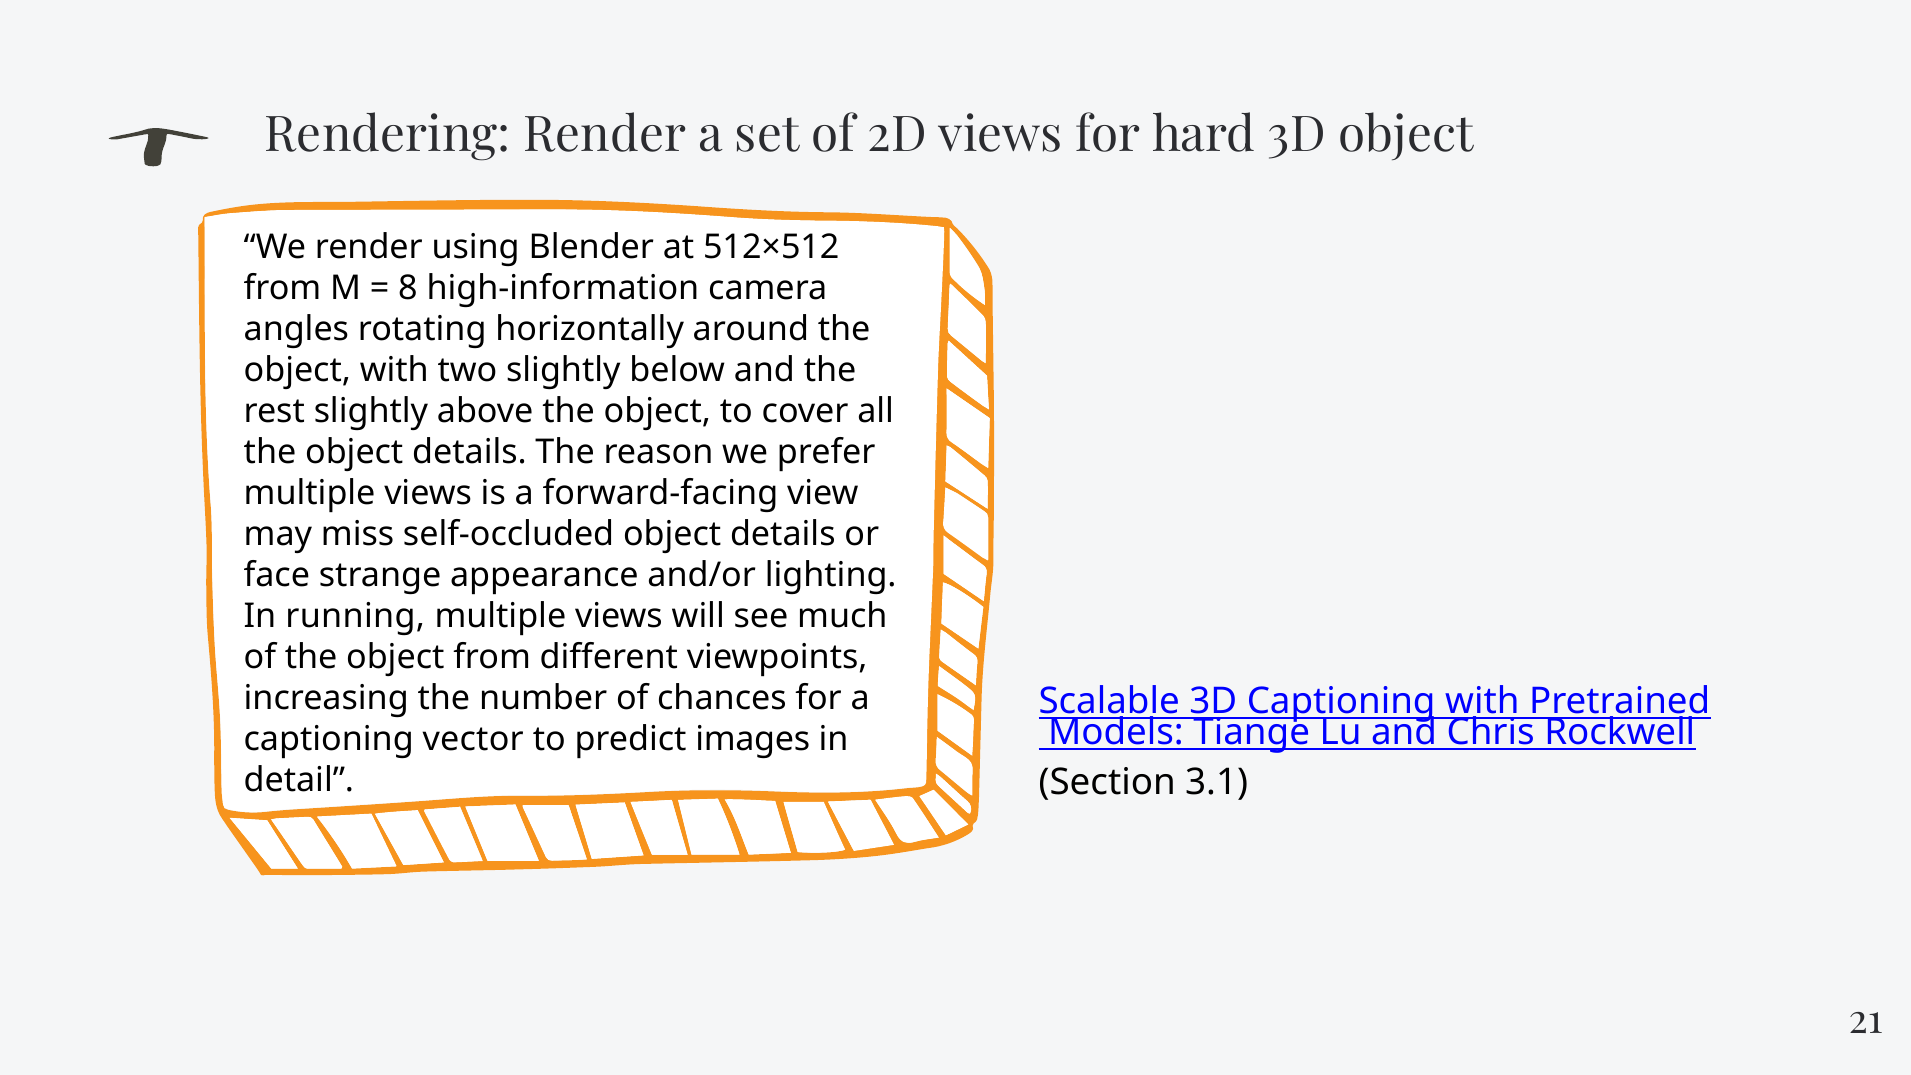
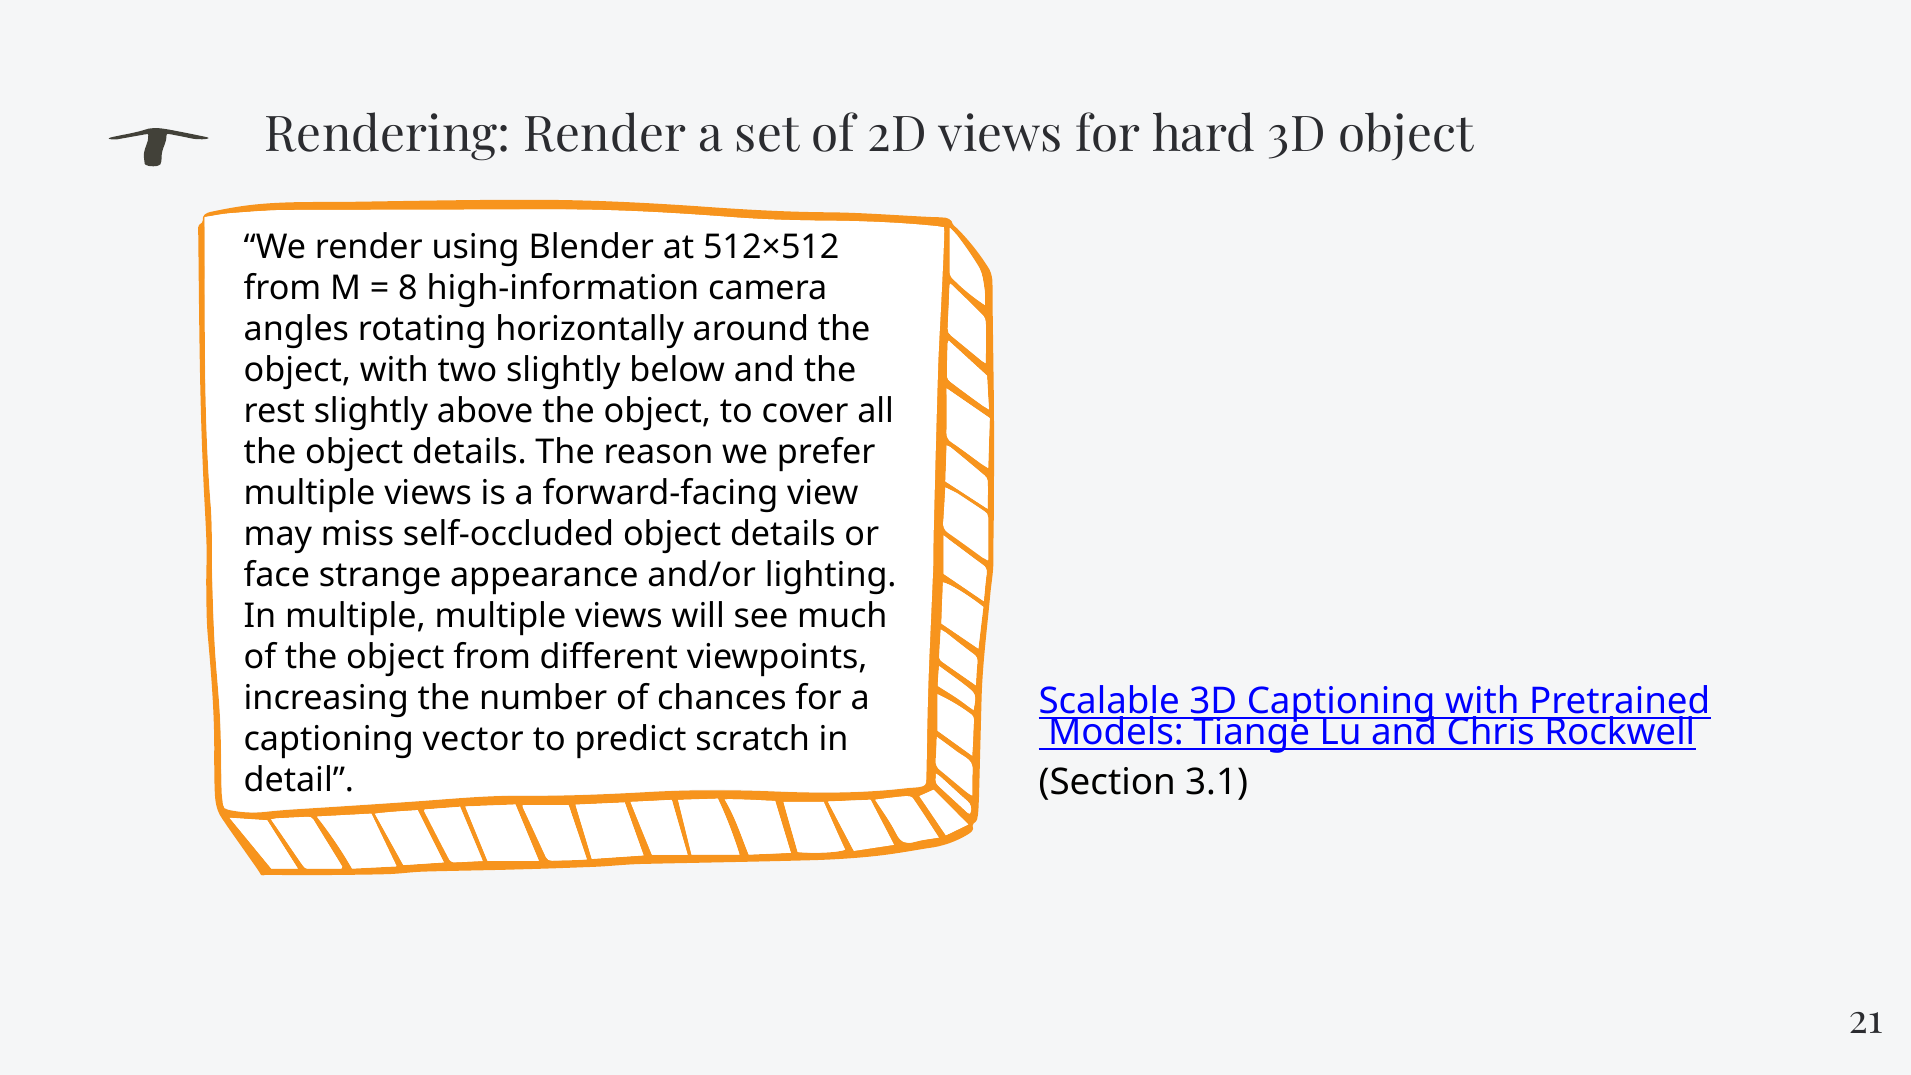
In running: running -> multiple (355, 616)
images: images -> scratch (753, 739)
